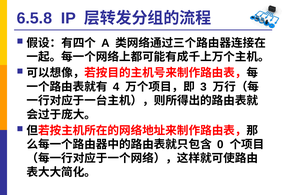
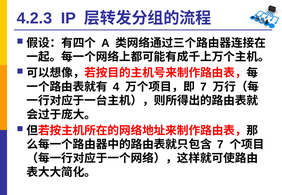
6.5.8: 6.5.8 -> 4.2.3 (34, 18)
3: 3 -> 7 (203, 87)
0: 0 -> 7 (220, 145)
